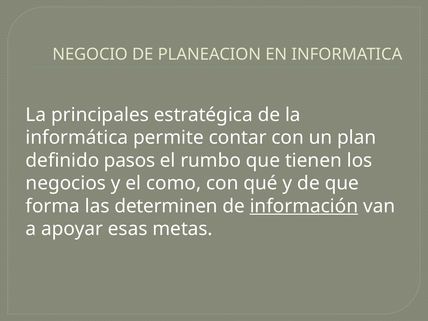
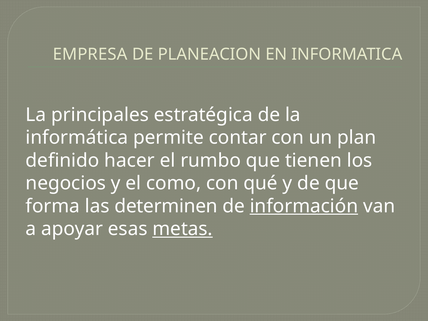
NEGOCIO: NEGOCIO -> EMPRESA (90, 54)
pasos: pasos -> hacer (130, 160)
metas underline: none -> present (183, 229)
